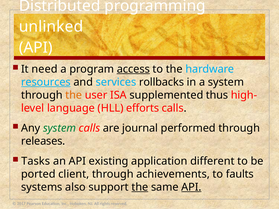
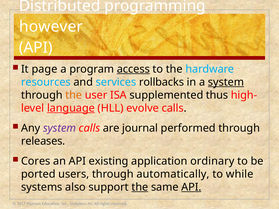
unlinked: unlinked -> however (51, 27)
need: need -> page (45, 69)
resources underline: present -> none (46, 82)
system underline: none -> present (226, 82)
language underline: none -> present (71, 108)
efforts: efforts -> evolve (143, 108)
system colour: green -> purple (60, 128)
Tasks: Tasks -> Cores (36, 161)
different: different -> ordinary (212, 161)
client: client -> users (74, 174)
achievements: achievements -> automatically (173, 174)
faults: faults -> while (240, 174)
